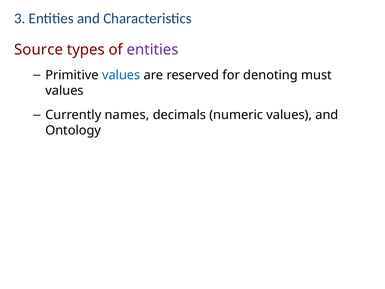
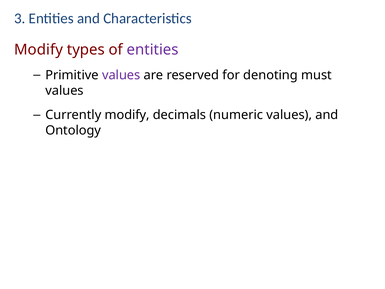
Source: Source -> Modify (39, 50)
values colour: blue -> purple (121, 75)
Currently names: names -> modify (127, 115)
